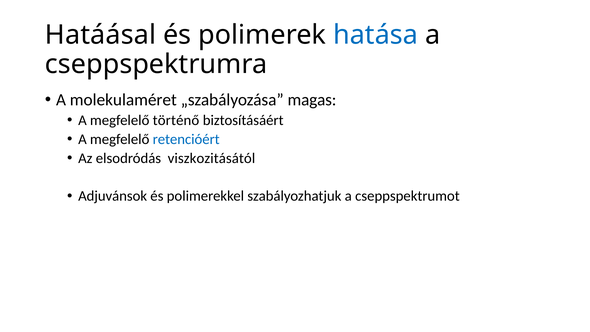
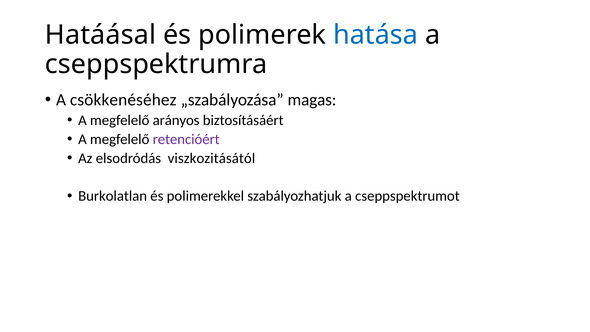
molekulaméret: molekulaméret -> csökkenéséhez (123, 100)
történő: történő -> arányos (176, 120)
retencióért colour: blue -> purple (186, 139)
Adjuvánsok: Adjuvánsok -> Burkolatlan (113, 196)
